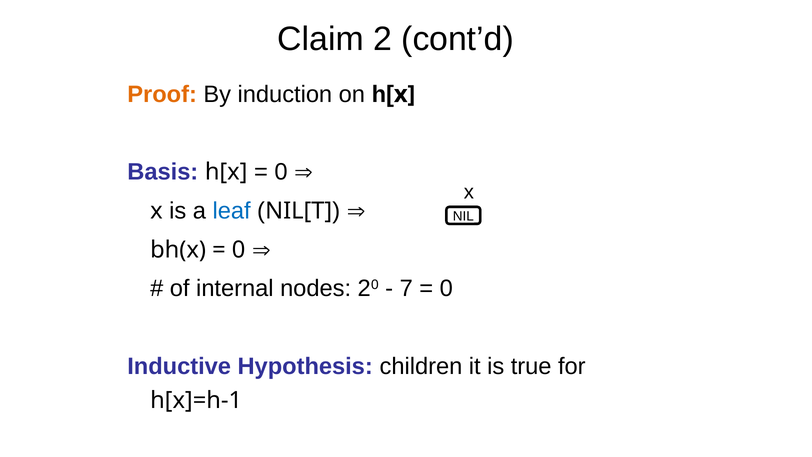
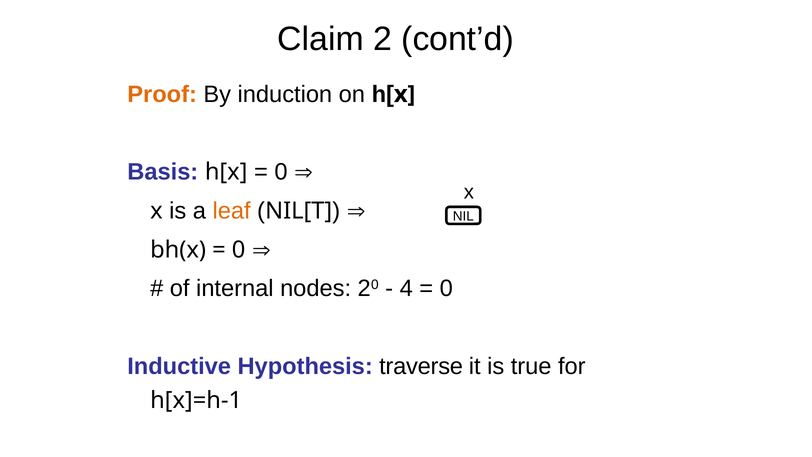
leaf colour: blue -> orange (232, 211)
7: 7 -> 4 (406, 289)
children: children -> traverse (421, 366)
